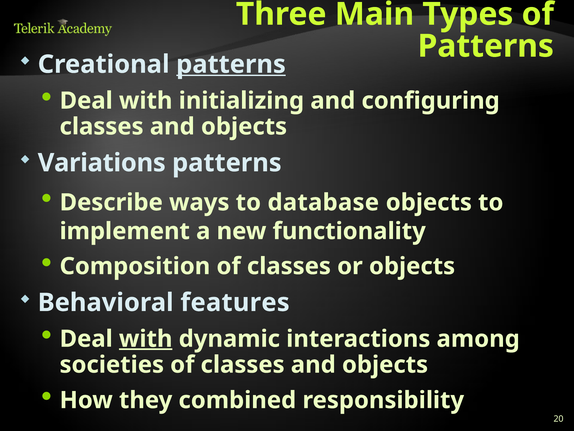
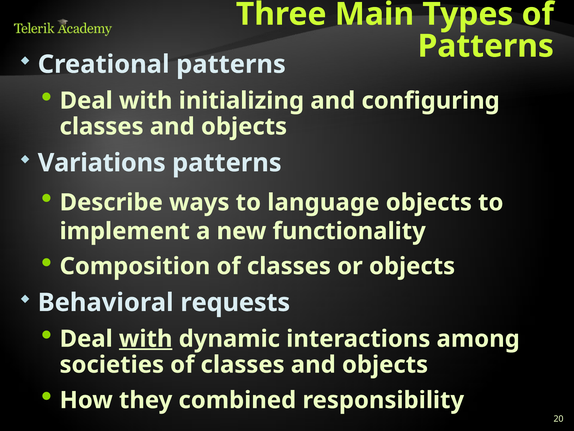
patterns underline: present -> none (231, 64)
database: database -> language (323, 202)
features: features -> requests (235, 302)
